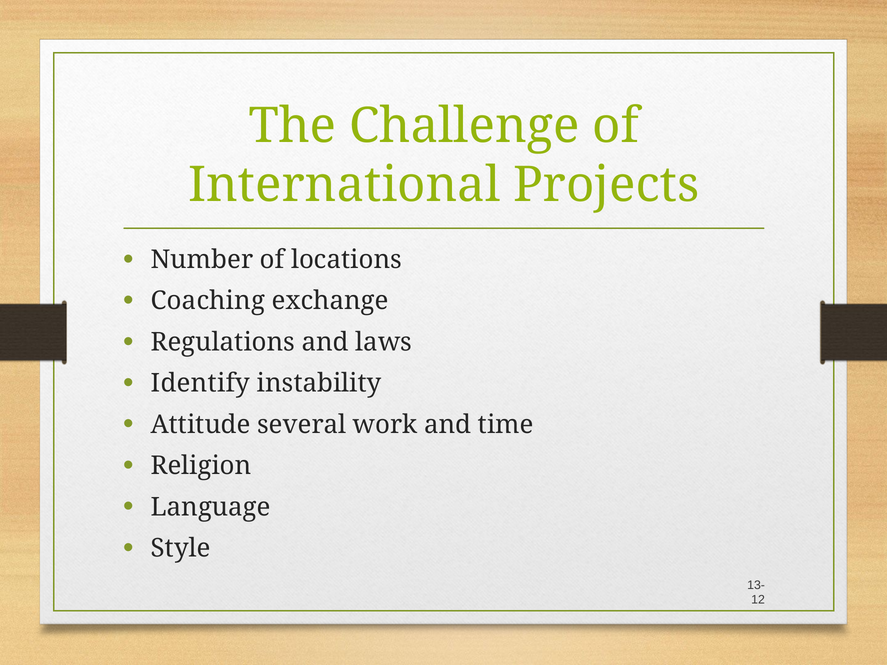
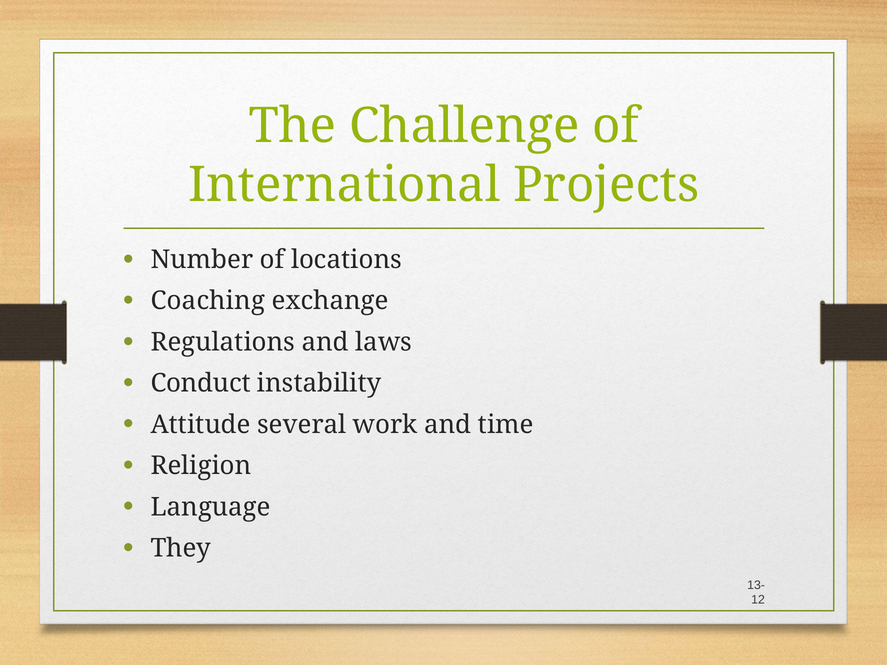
Identify: Identify -> Conduct (201, 384)
Style: Style -> They (181, 548)
